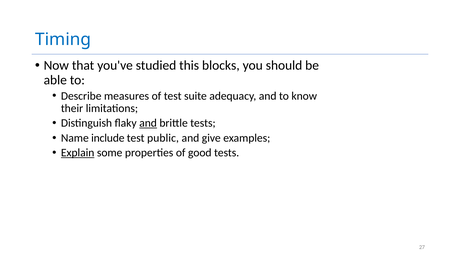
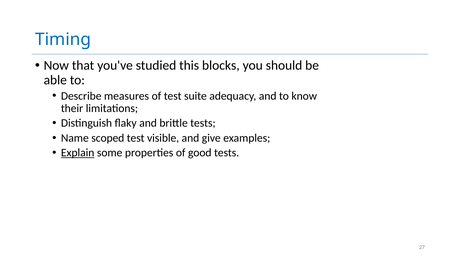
and underline: present -> none (148, 123)
include: include -> scoped (108, 138)
public: public -> visible (163, 138)
